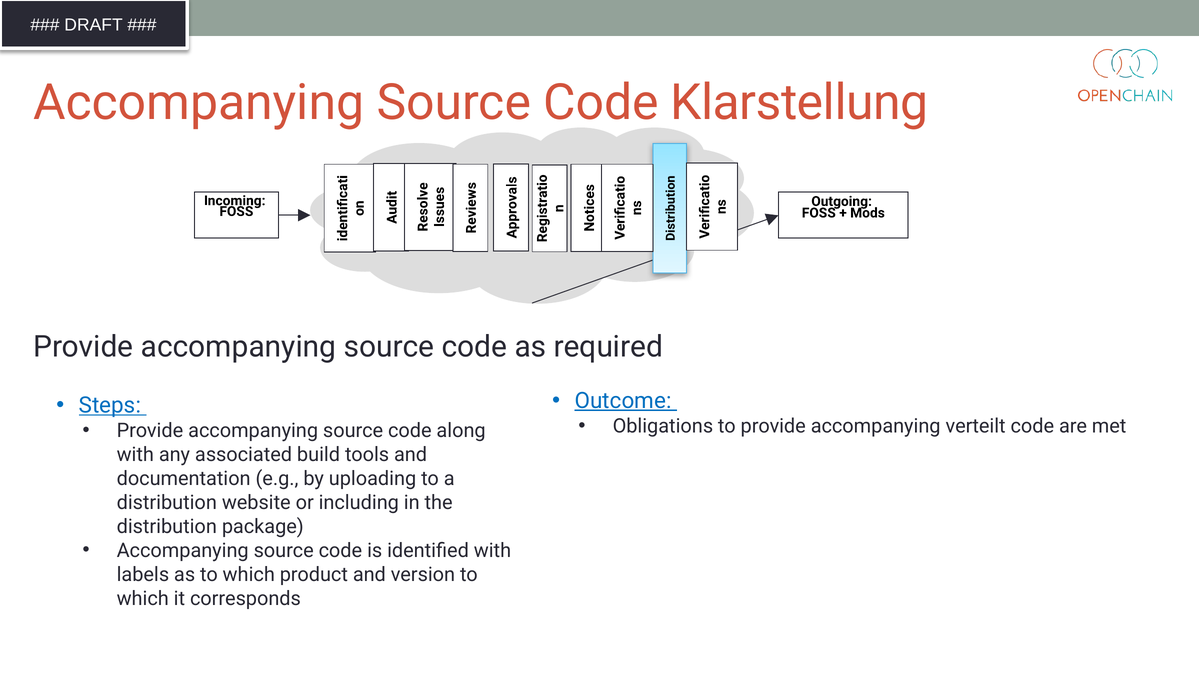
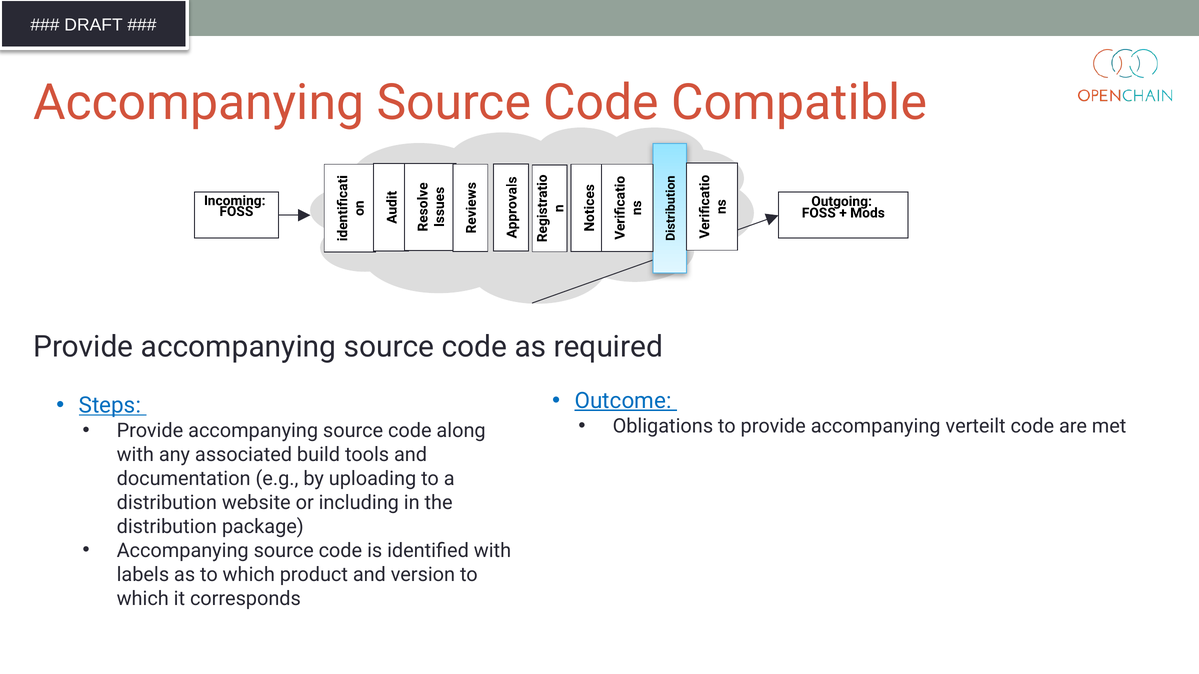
Klarstellung: Klarstellung -> Compatible (799, 103)
